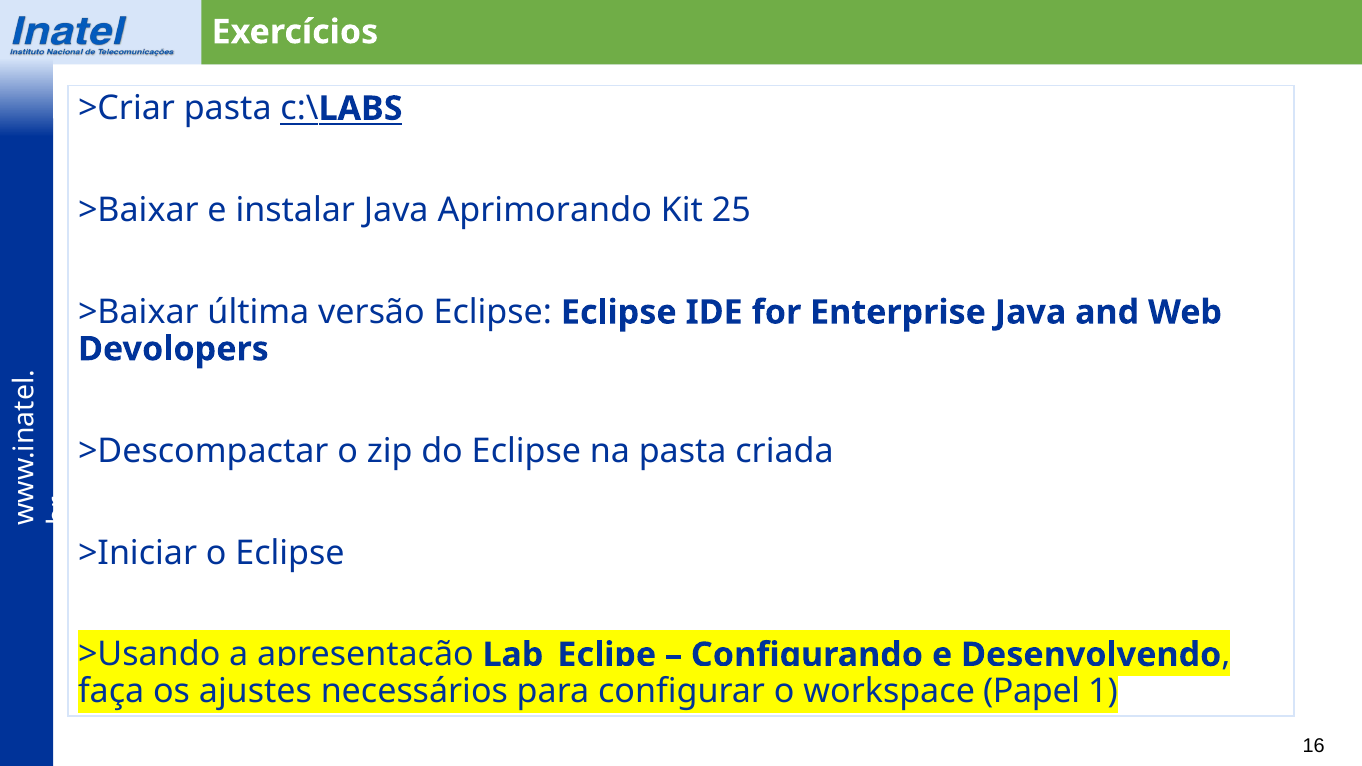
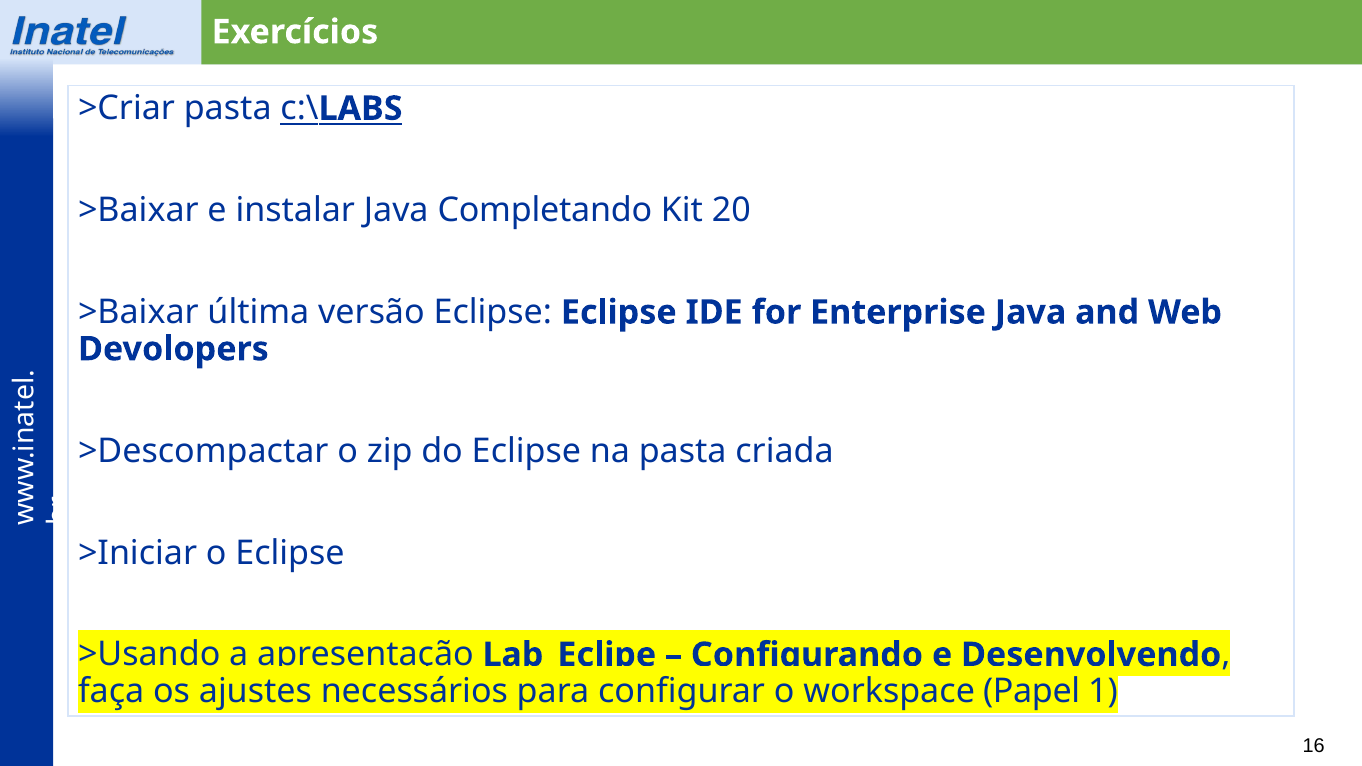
Aprimorando: Aprimorando -> Completando (545, 210)
25: 25 -> 20 (731, 210)
